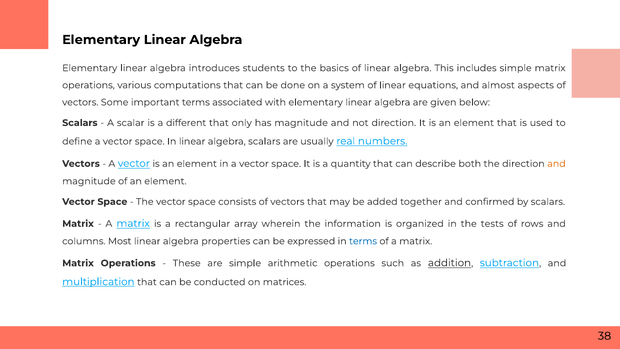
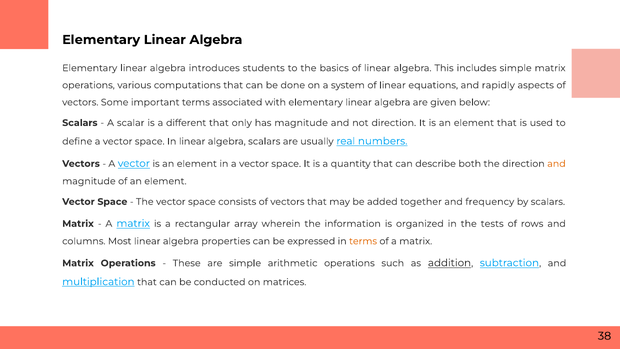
almost: almost -> rapidly (498, 85)
confirmed: confirmed -> frequency (490, 202)
terms colour: blue -> orange (363, 241)
